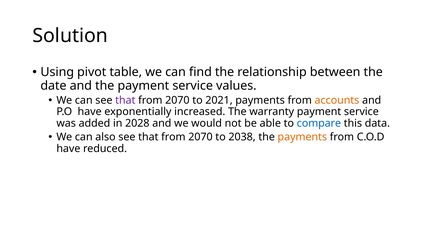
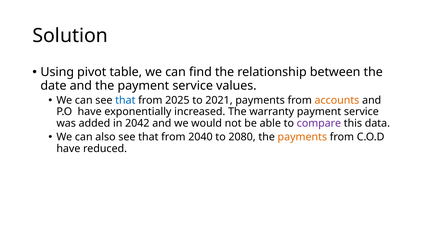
that colour: purple -> blue (125, 100)
2070: 2070 -> 2025 (177, 100)
2028: 2028 -> 2042 (137, 123)
compare colour: blue -> purple (319, 123)
2070: 2070 -> 2040 (200, 137)
2038: 2038 -> 2080 (242, 137)
